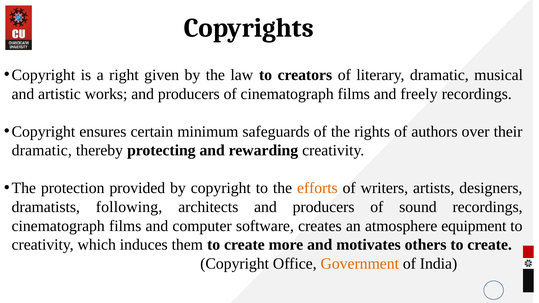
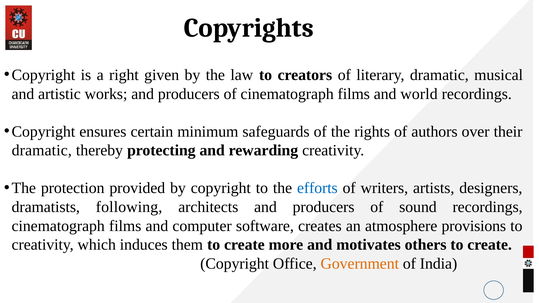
freely: freely -> world (419, 94)
efforts colour: orange -> blue (317, 188)
equipment: equipment -> provisions (474, 226)
